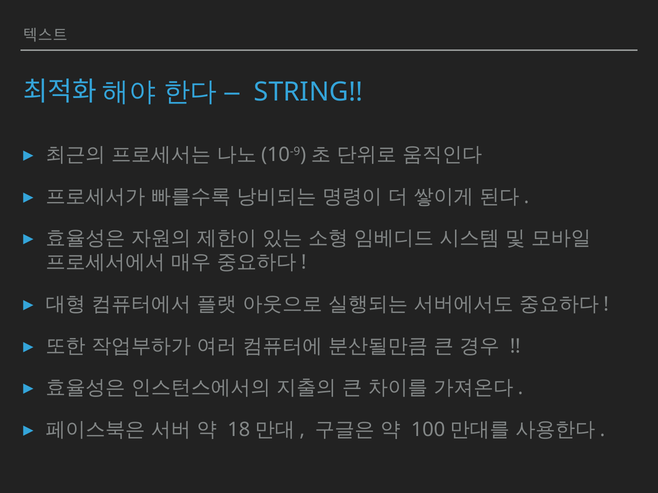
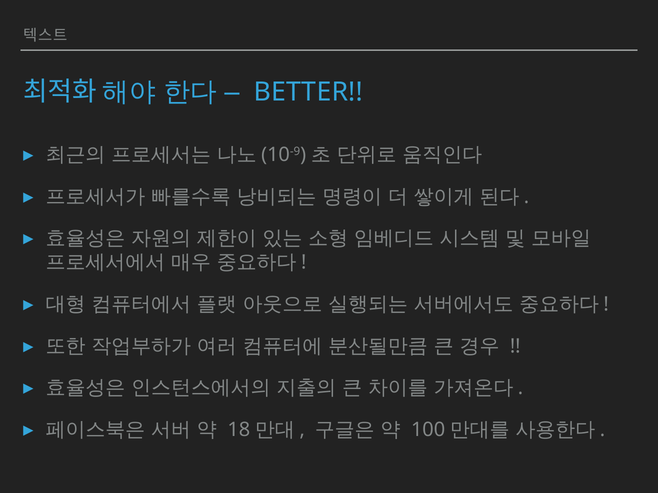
STRING: STRING -> BETTER (308, 92)
